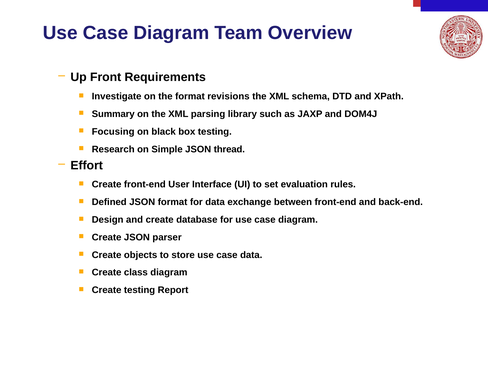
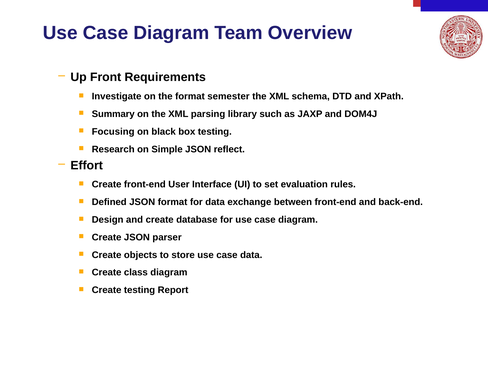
revisions: revisions -> semester (228, 96)
thread: thread -> reflect (229, 149)
